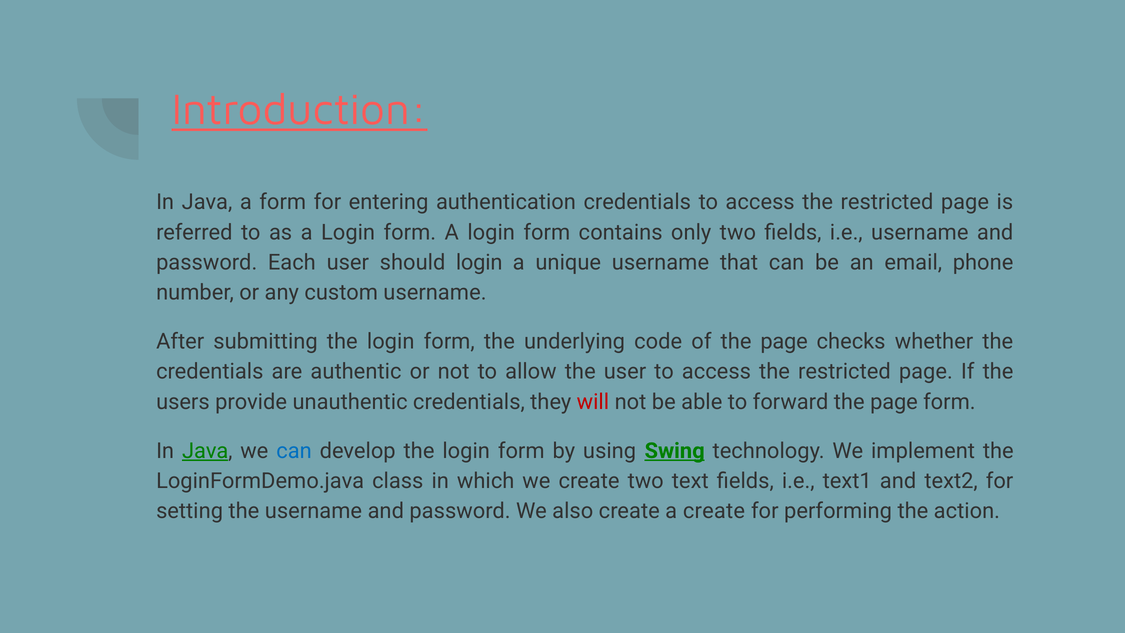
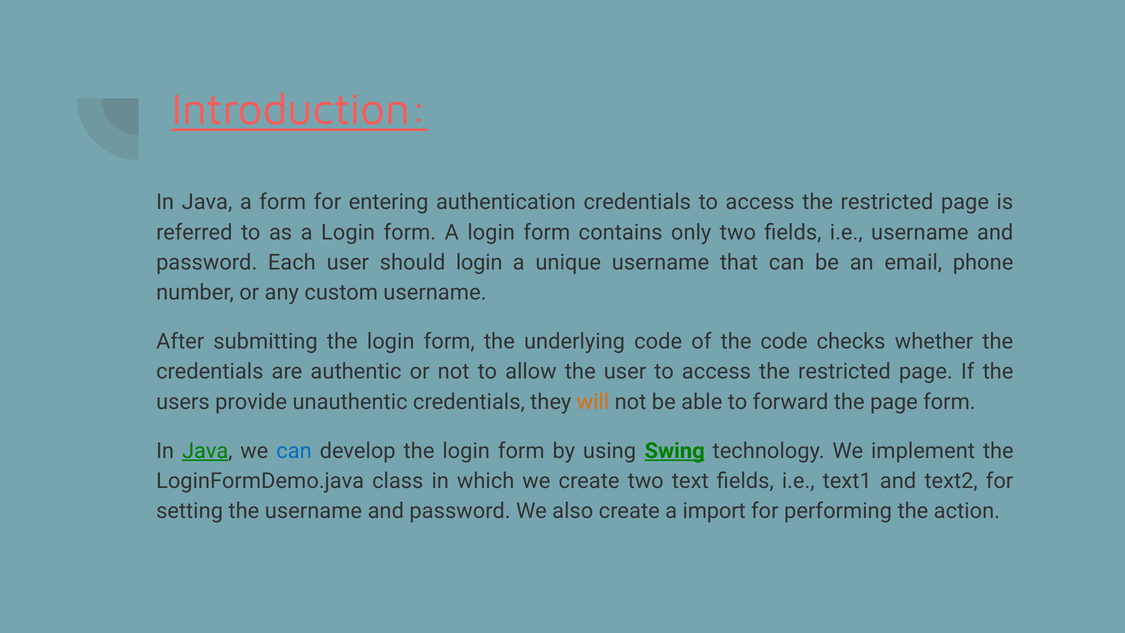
of the page: page -> code (784, 341)
will colour: red -> orange (593, 402)
a create: create -> import (714, 511)
